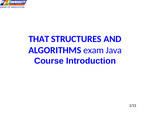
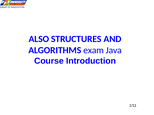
THAT: THAT -> ALSO (39, 39)
